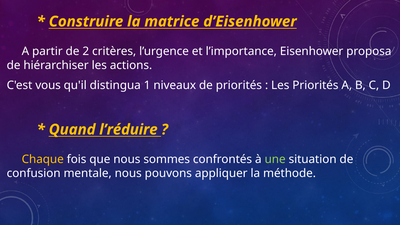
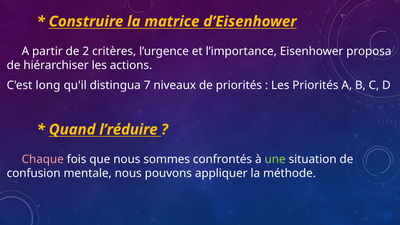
vous: vous -> long (48, 85)
1: 1 -> 7 (147, 85)
Chaque colour: yellow -> pink (43, 159)
